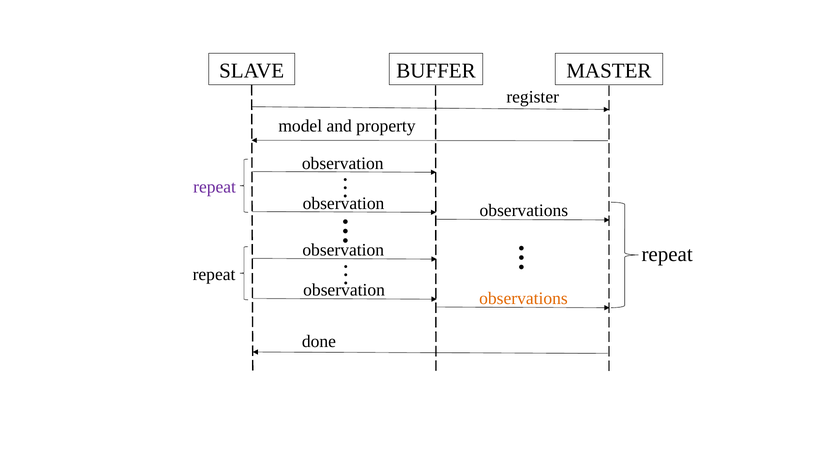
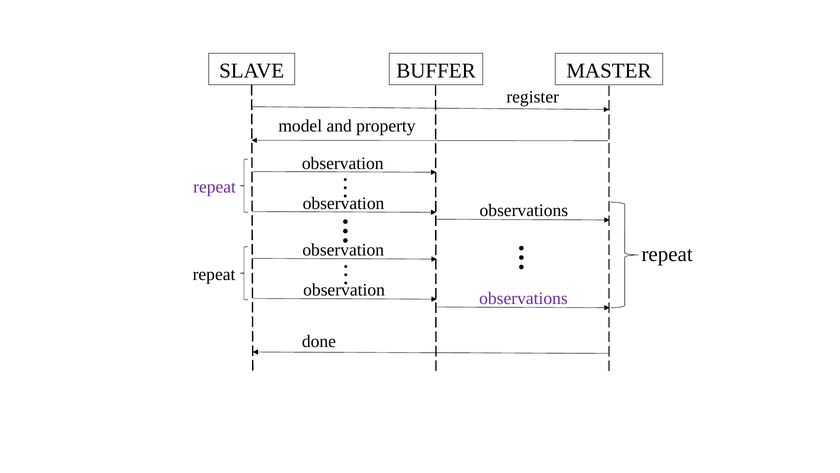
observations colour: orange -> purple (523, 298)
